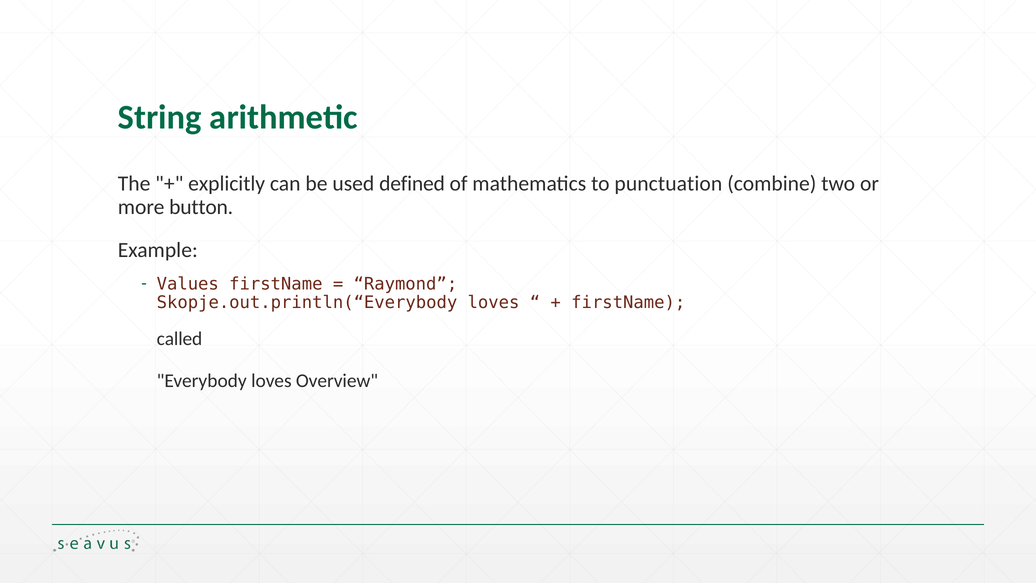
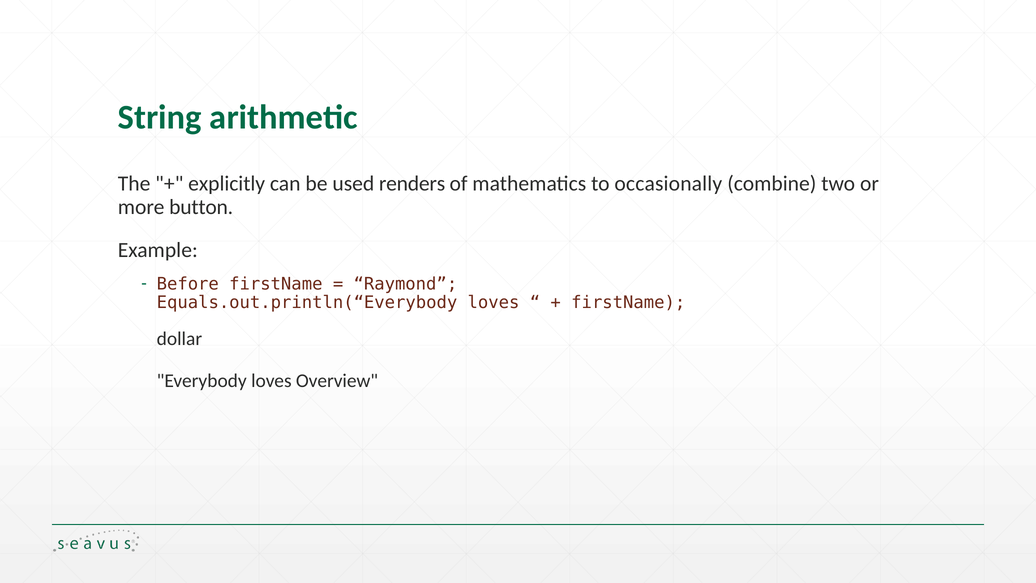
defined: defined -> renders (412, 184)
punctuation: punctuation -> occasionally (668, 184)
Values: Values -> Before (188, 284)
Skopje.out.println(“Everybody: Skopje.out.println(“Everybody -> Equals.out.println(“Everybody (307, 302)
called: called -> dollar (179, 338)
